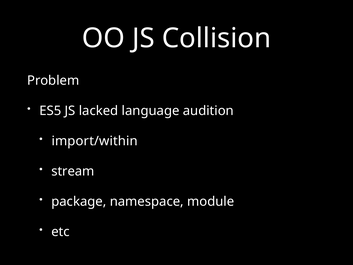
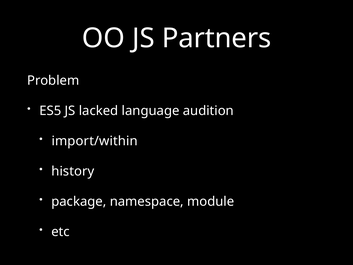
Collision: Collision -> Partners (217, 38)
stream: stream -> history (73, 171)
